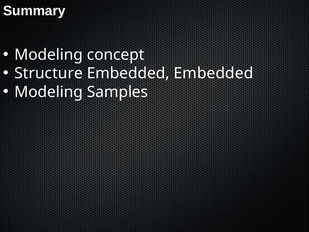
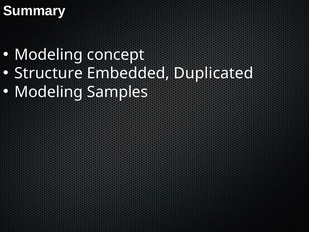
Embedded Embedded: Embedded -> Duplicated (213, 73)
